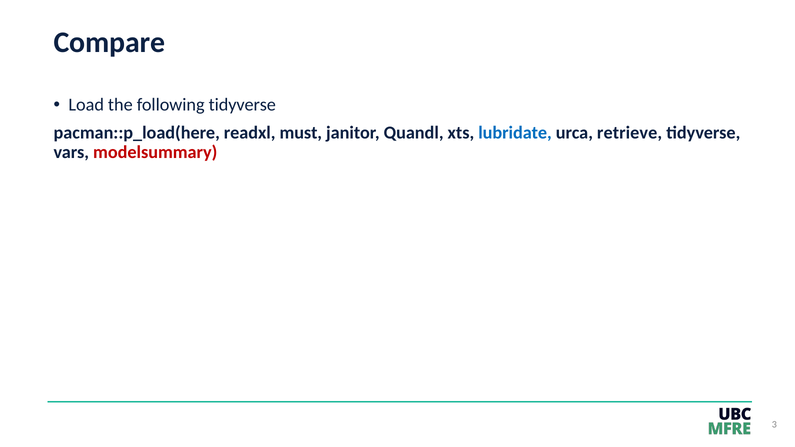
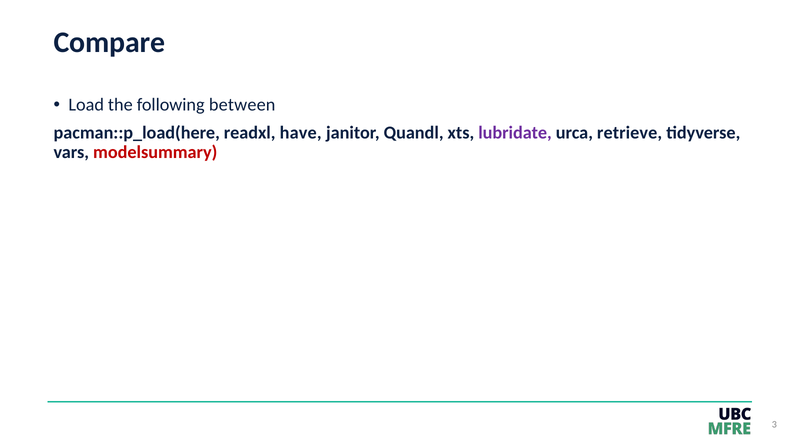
following tidyverse: tidyverse -> between (242, 105)
must: must -> have (301, 133)
lubridate colour: blue -> purple (515, 133)
